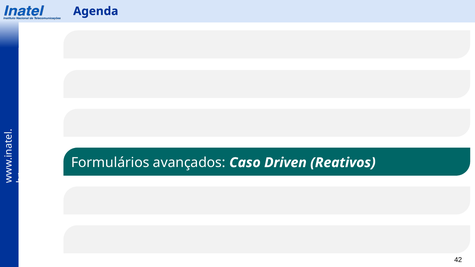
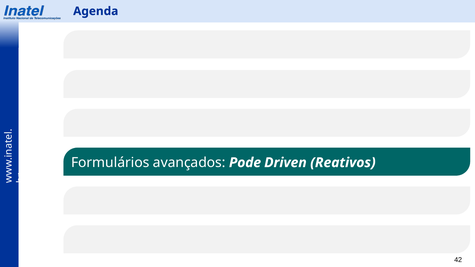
Caso: Caso -> Pode (245, 163)
